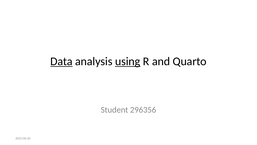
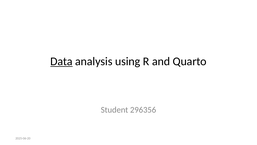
using underline: present -> none (128, 61)
